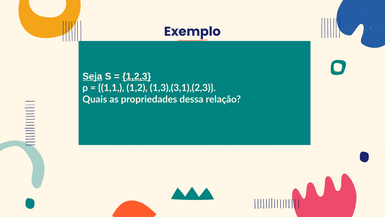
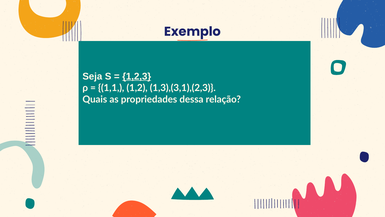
Seja underline: present -> none (92, 76)
